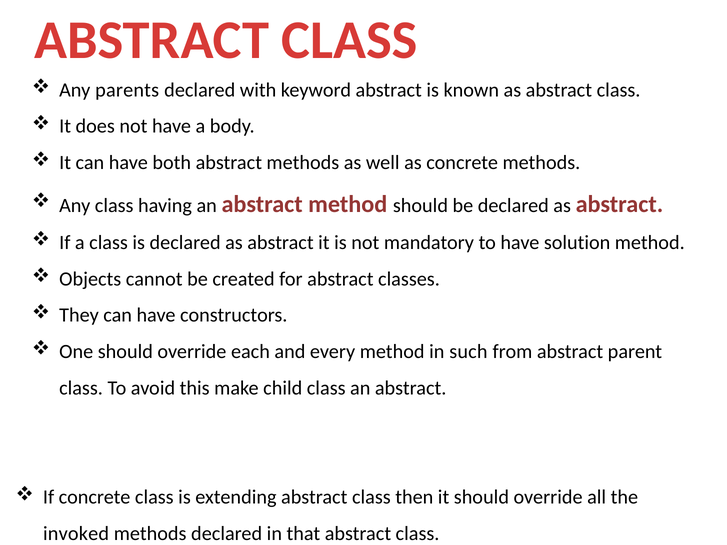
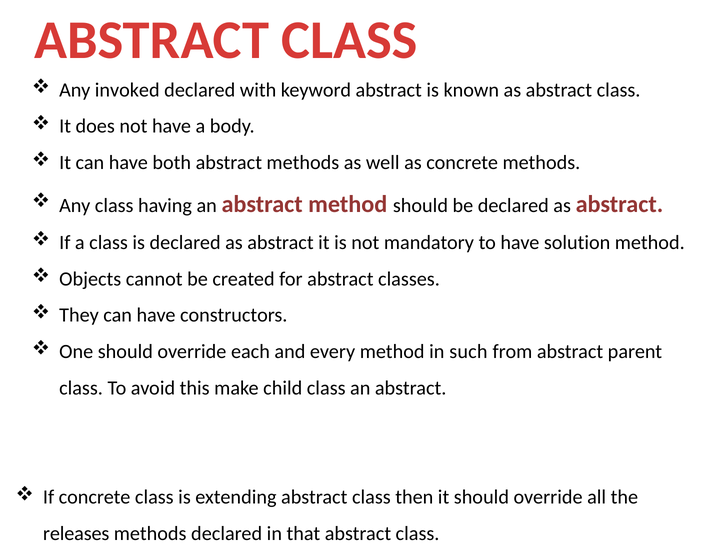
parents: parents -> invoked (127, 90)
invoked: invoked -> releases (76, 534)
